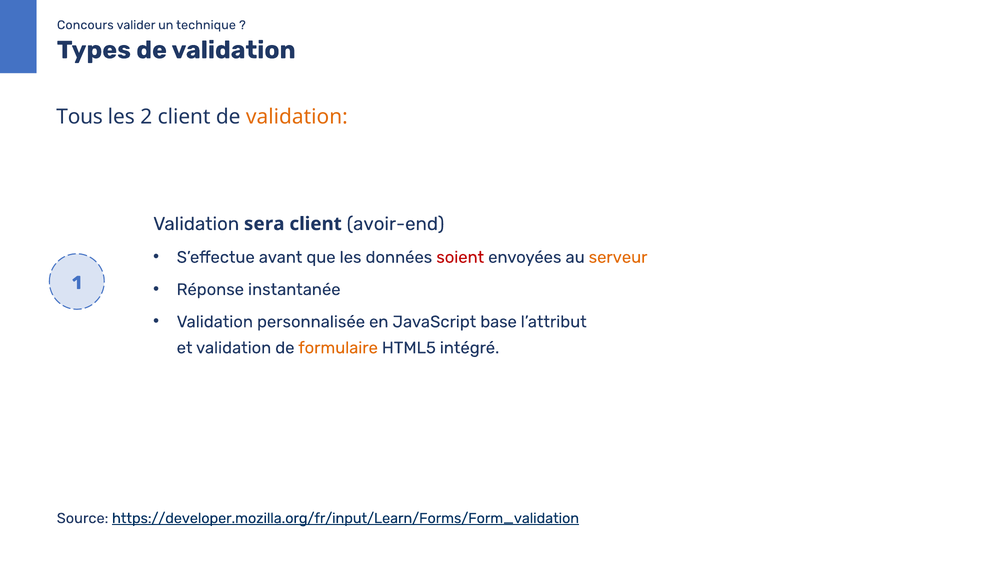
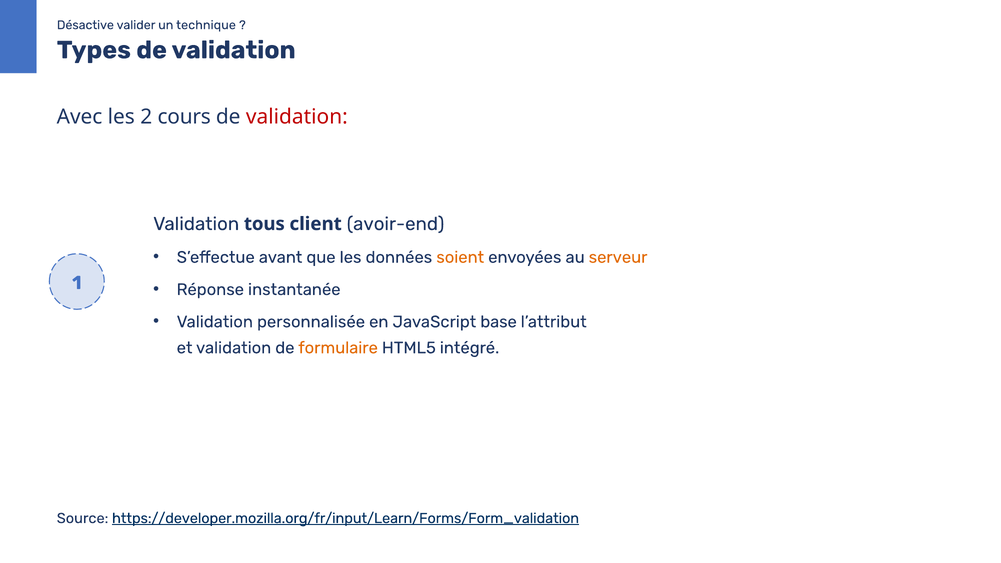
Concours: Concours -> Désactive (85, 25)
Tous: Tous -> Avec (80, 117)
2 client: client -> cours (184, 117)
validation colour: orange -> red (297, 117)
sera: sera -> tous (264, 224)
soient colour: red -> orange (460, 257)
